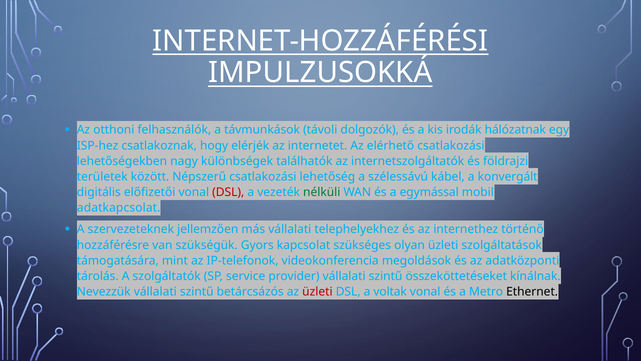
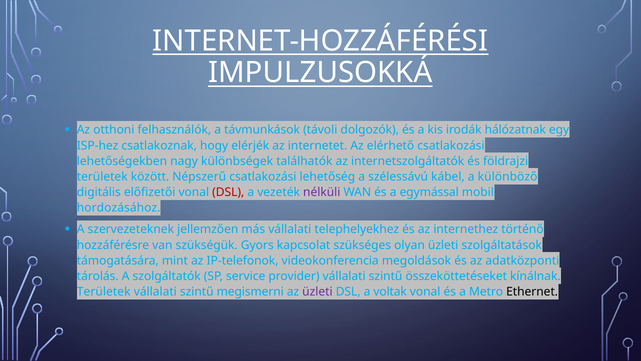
konvergált: konvergált -> különböző (508, 177)
nélküli colour: green -> purple (322, 192)
adatkapcsolat: adatkapcsolat -> hordozásához (119, 208)
Nevezzük: Nevezzük -> Területek (104, 291)
betárcsázós: betárcsázós -> megismerni (250, 291)
üzleti colour: red -> purple (317, 291)
